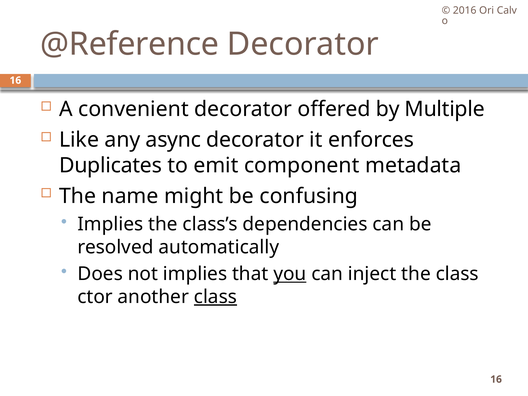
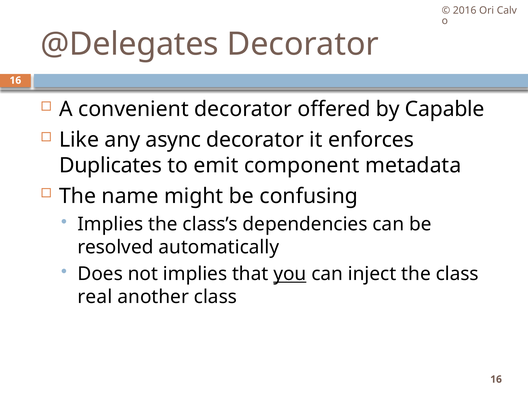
@Reference: @Reference -> @Delegates (130, 44)
Multiple: Multiple -> Capable (445, 109)
ctor: ctor -> real (95, 297)
class underline: present -> none (215, 297)
